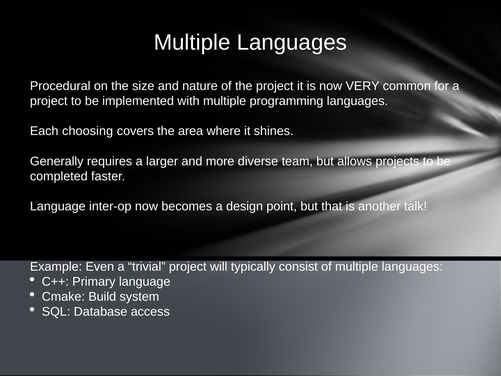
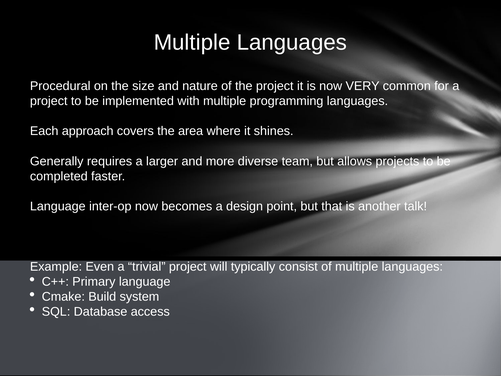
choosing: choosing -> approach (88, 131)
